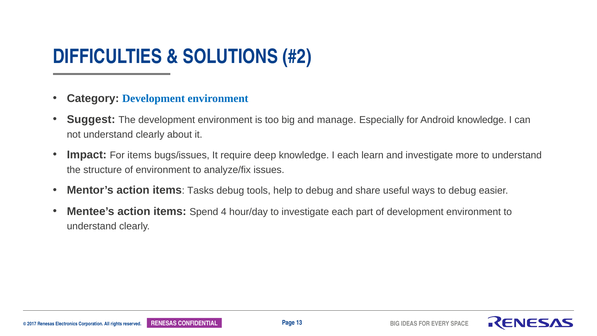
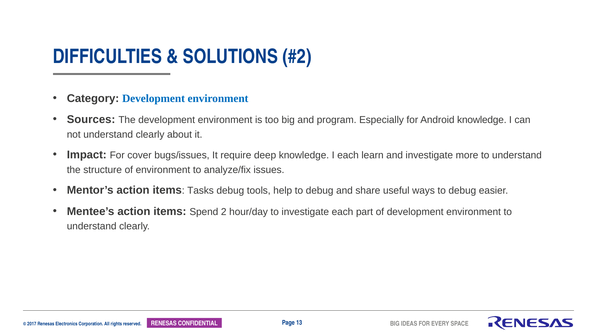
Suggest: Suggest -> Sources (91, 119)
manage: manage -> program (337, 120)
For items: items -> cover (140, 155)
4: 4 -> 2 (224, 212)
